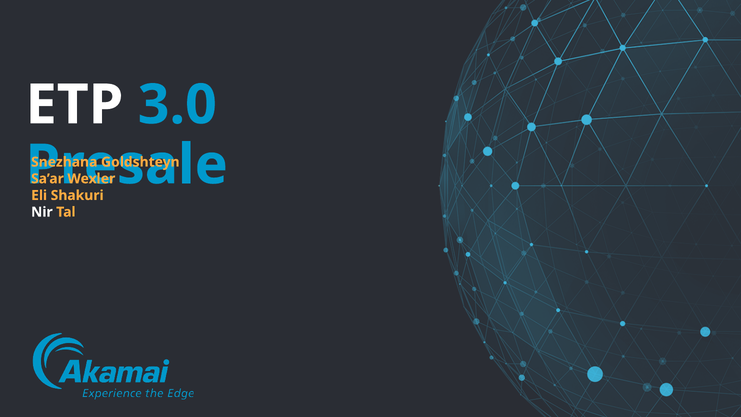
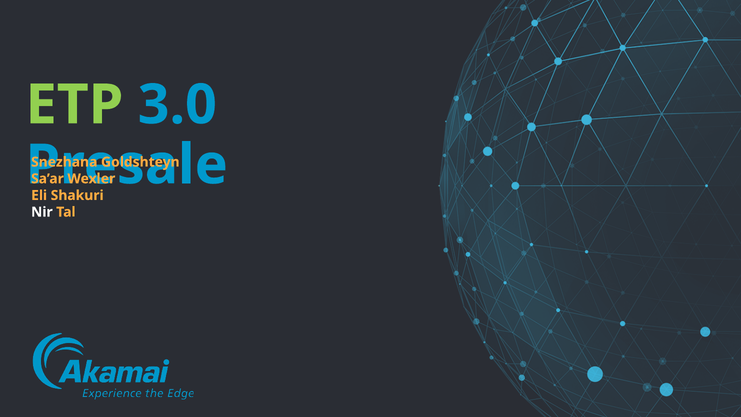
ETP colour: white -> light green (74, 105)
